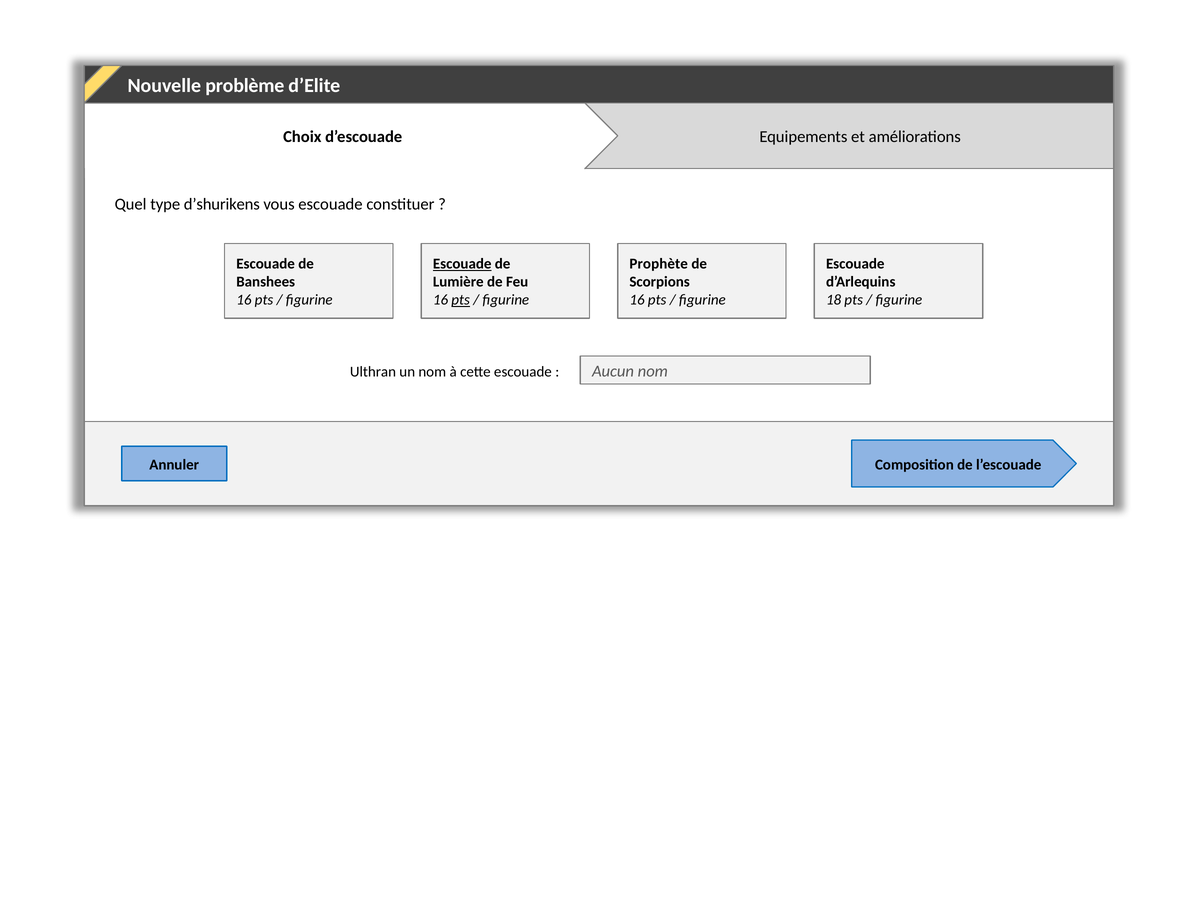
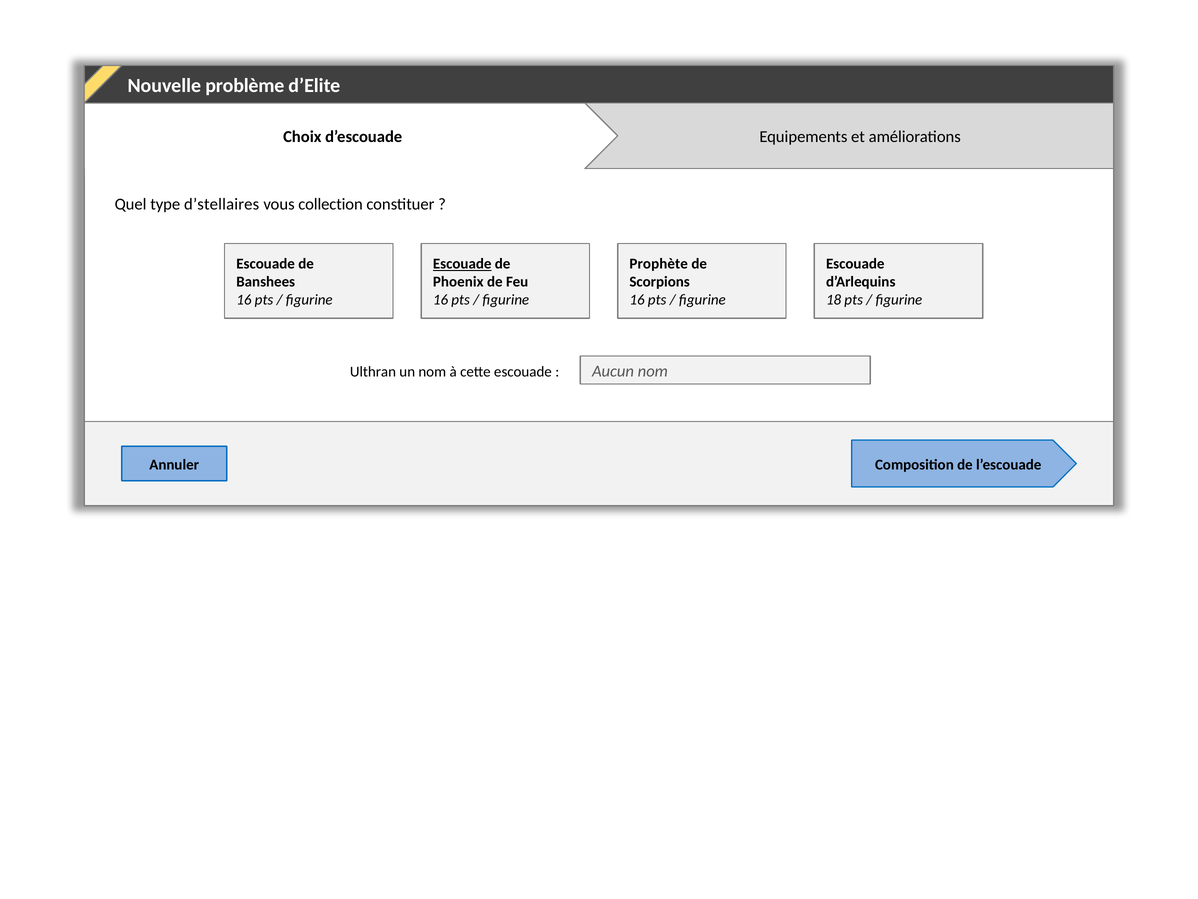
d’shurikens: d’shurikens -> d’stellaires (222, 204)
vous escouade: escouade -> collection (331, 204)
Lumière: Lumière -> Phoenix (458, 282)
pts underline: present -> none (461, 300)
